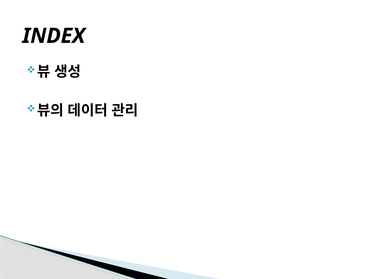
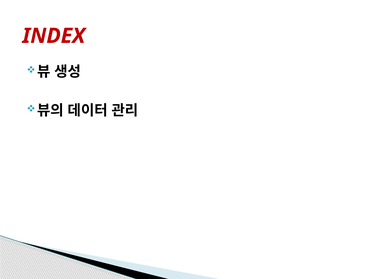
INDEX colour: black -> red (54, 36)
